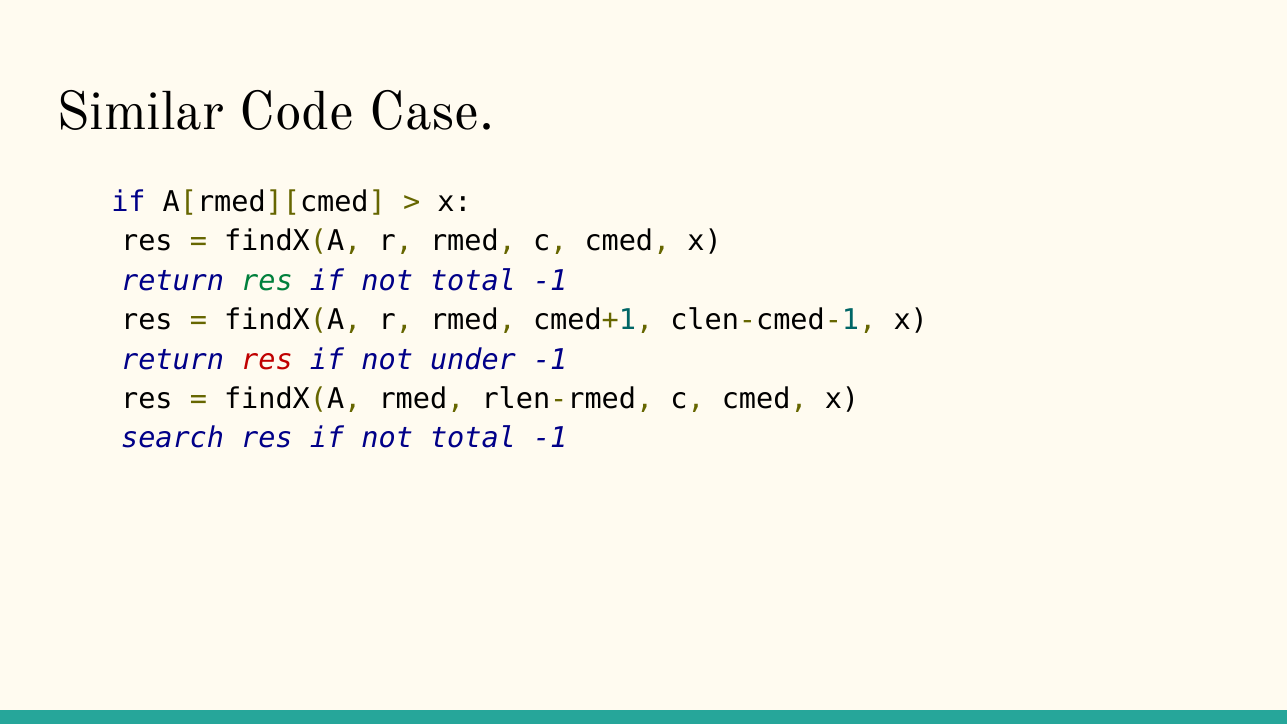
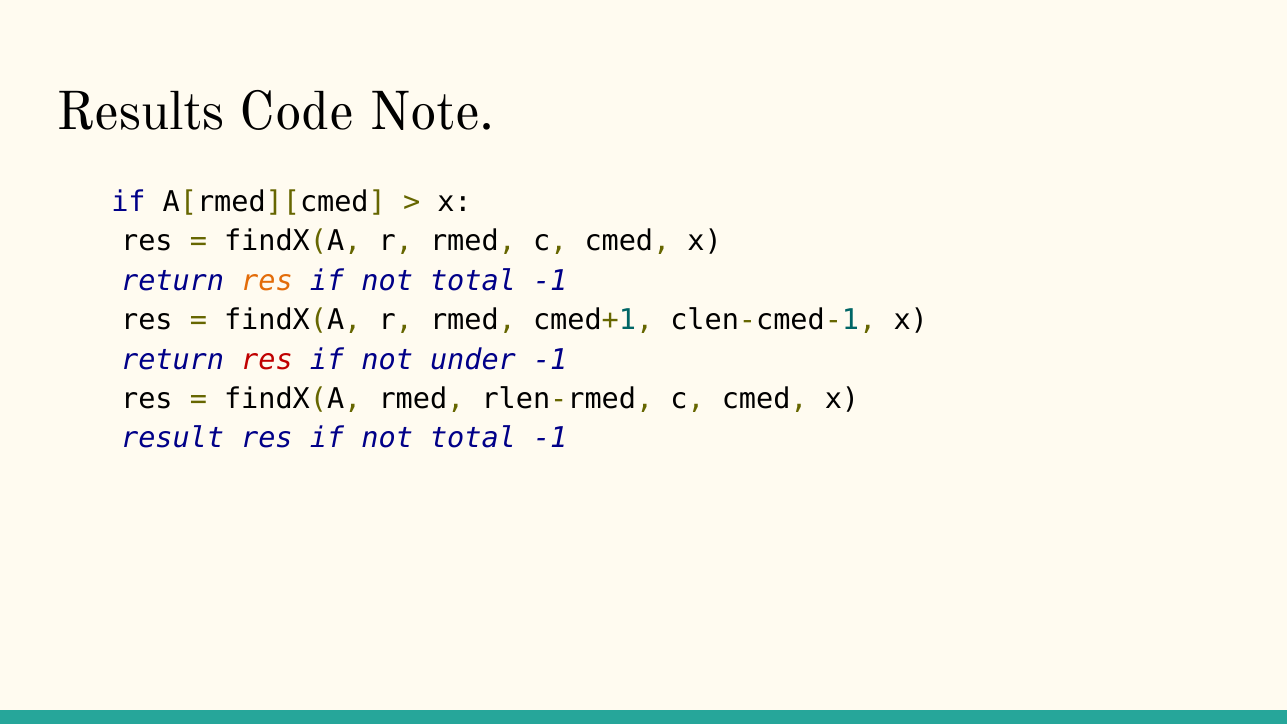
Similar: Similar -> Results (141, 111)
Case: Case -> Note (432, 111)
res colour: green -> orange (267, 281)
search: search -> result (173, 439)
